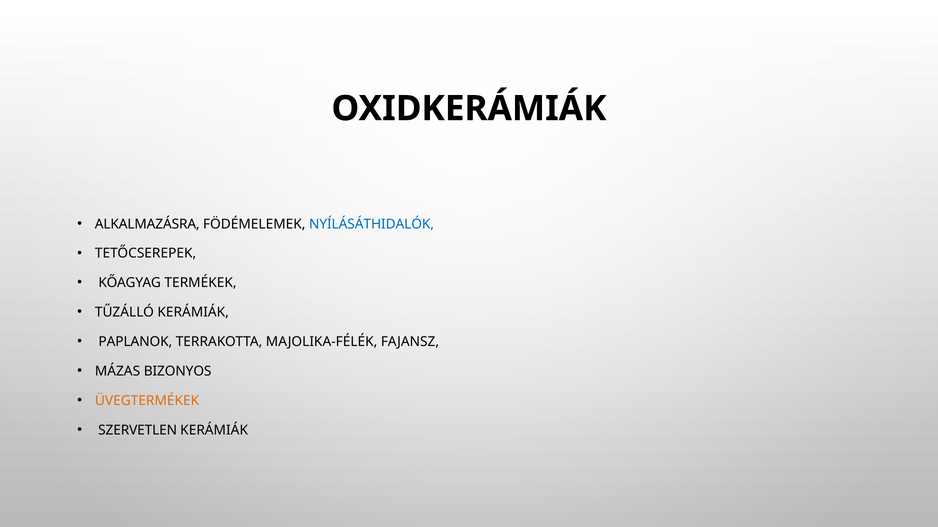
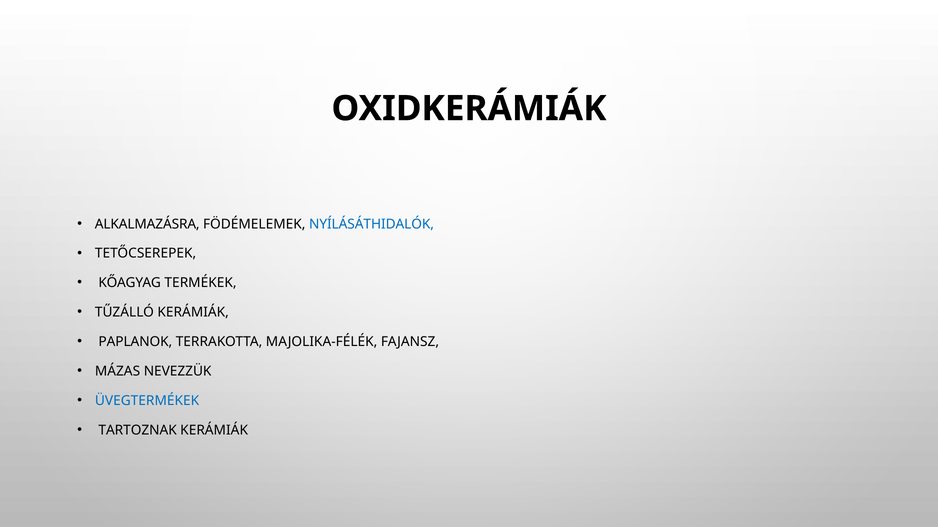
BIZONYOS: BIZONYOS -> NEVEZZÜK (178, 372)
ÜVEGTERMÉKEK colour: orange -> blue (147, 401)
SZERVETLEN: SZERVETLEN -> TARTOZNAK (138, 431)
